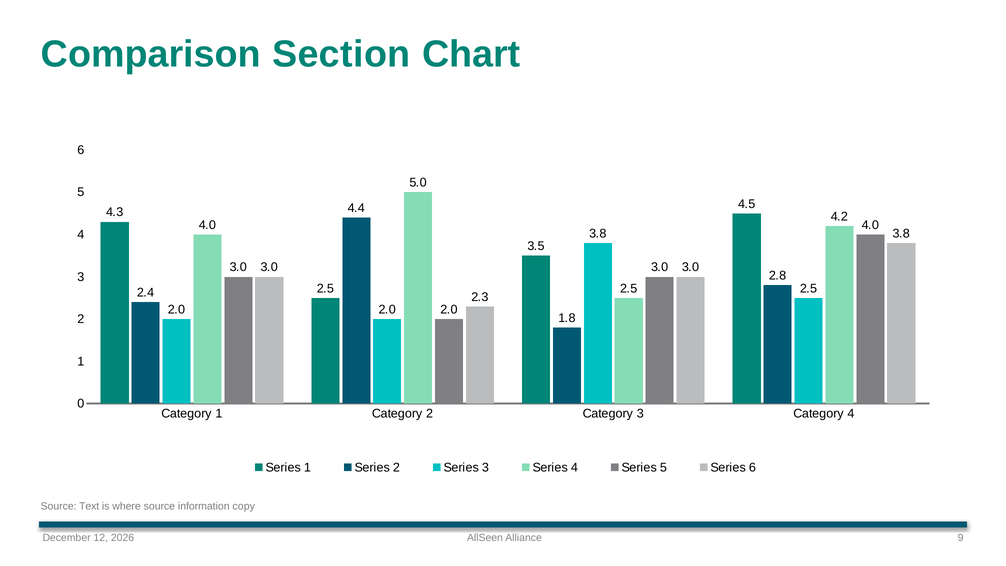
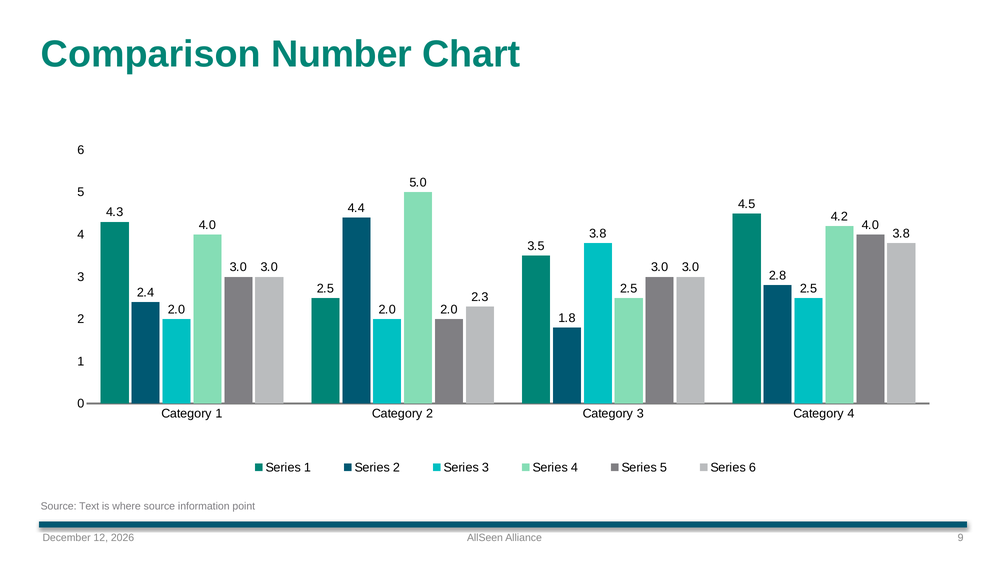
Section: Section -> Number (342, 54)
copy: copy -> point (244, 506)
